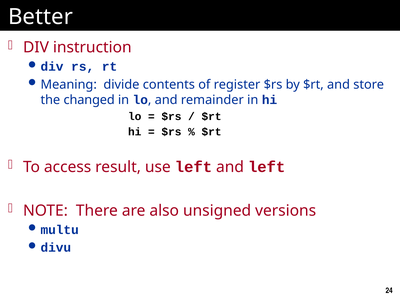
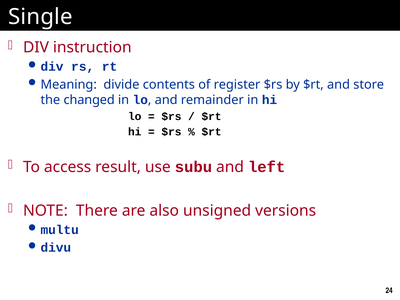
Better: Better -> Single (40, 17)
use left: left -> subu (193, 167)
